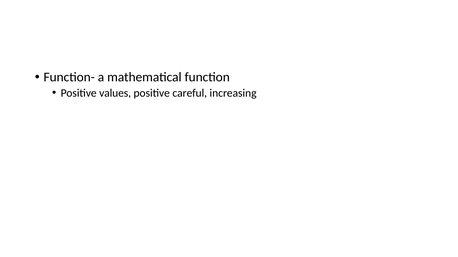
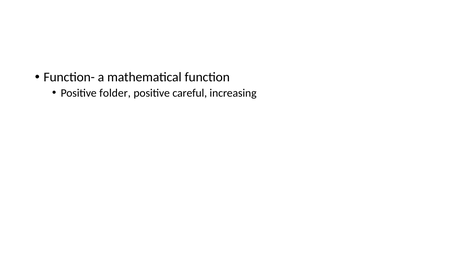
values: values -> folder (115, 93)
